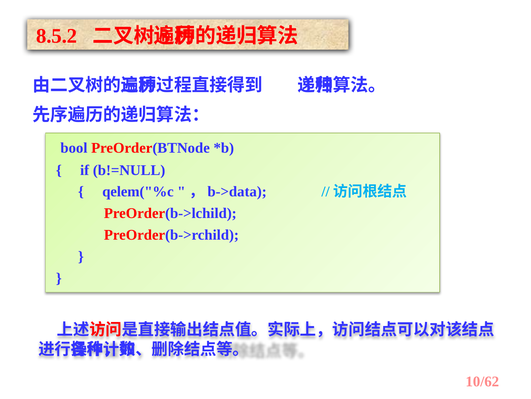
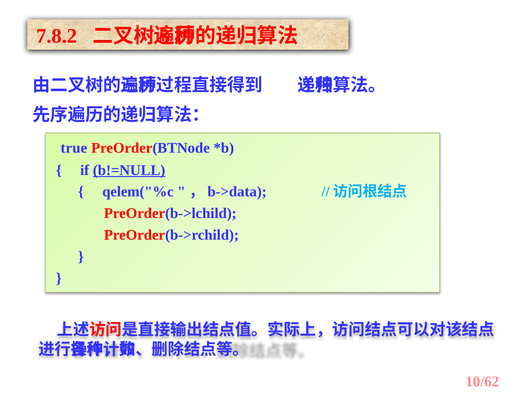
8.5.2: 8.5.2 -> 7.8.2 (57, 36)
bool: bool -> true (74, 148)
b!=NULL underline: none -> present (129, 170)
